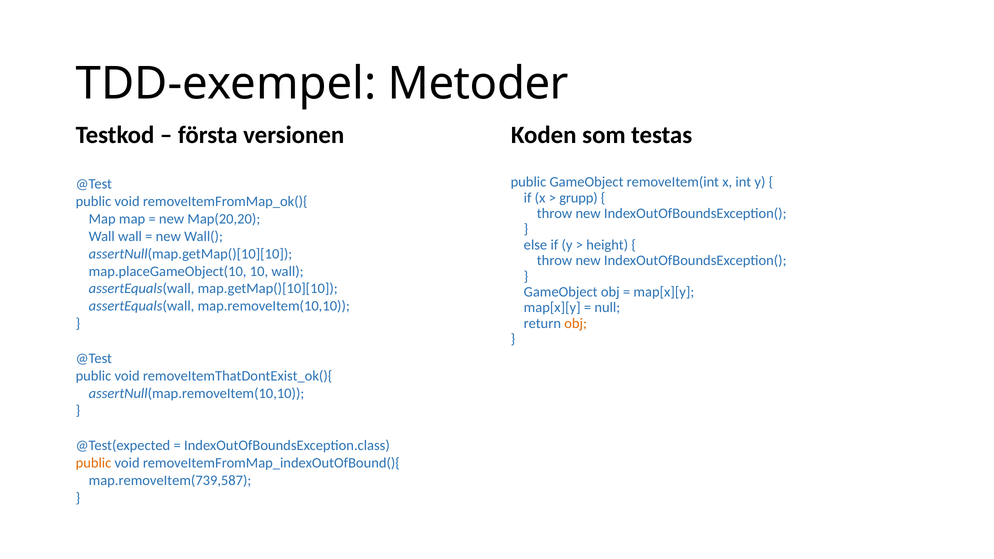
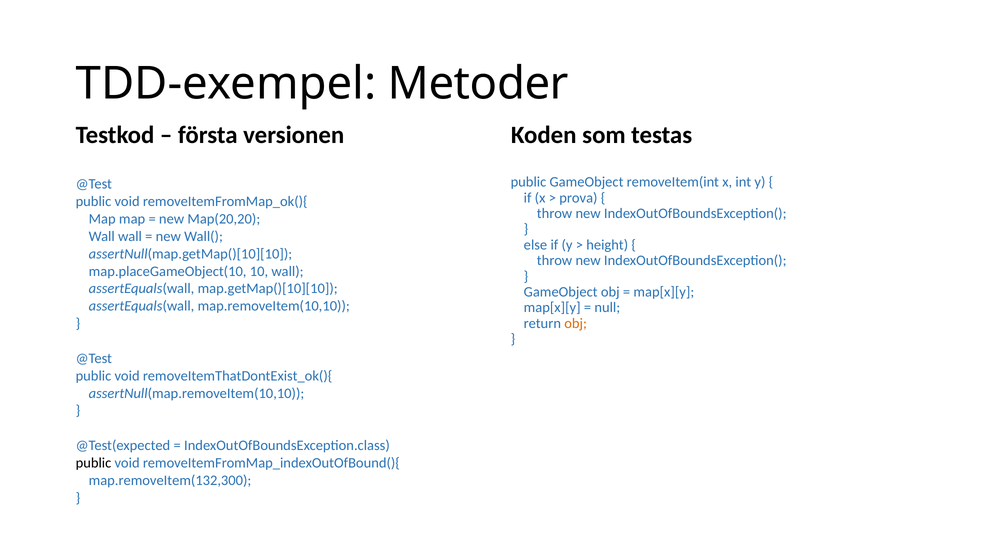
grupp: grupp -> prova (578, 198)
public colour: orange -> black (93, 463)
map.removeItem(739,587: map.removeItem(739,587 -> map.removeItem(132,300 (170, 480)
